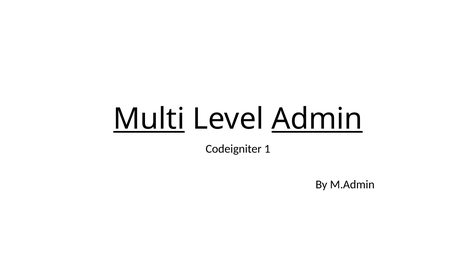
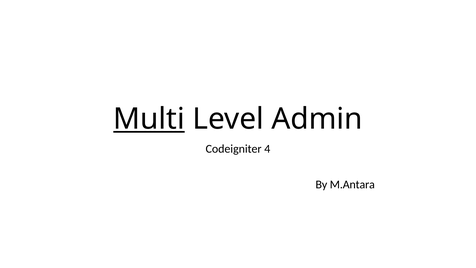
Admin underline: present -> none (317, 119)
1: 1 -> 4 (267, 149)
M.Admin: M.Admin -> M.Antara (352, 184)
